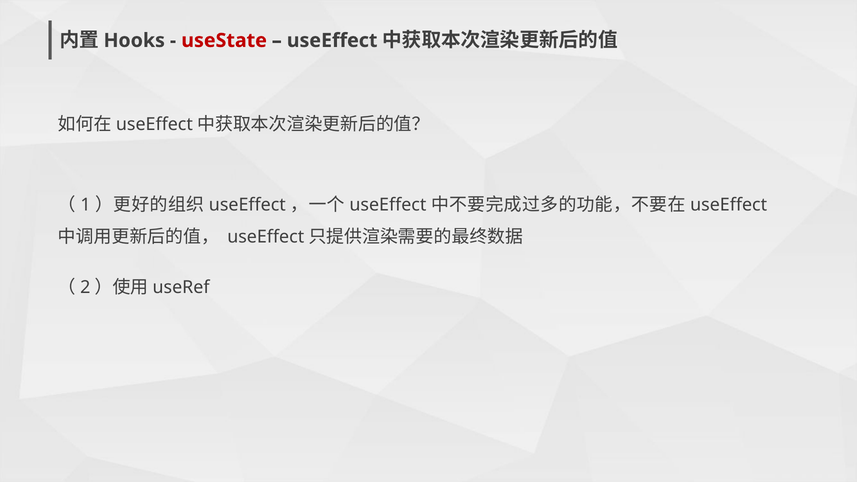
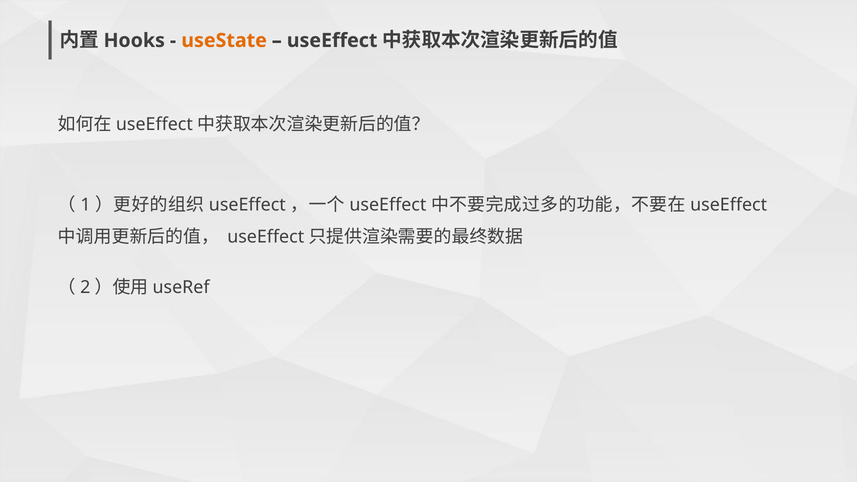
useState colour: red -> orange (224, 41)
